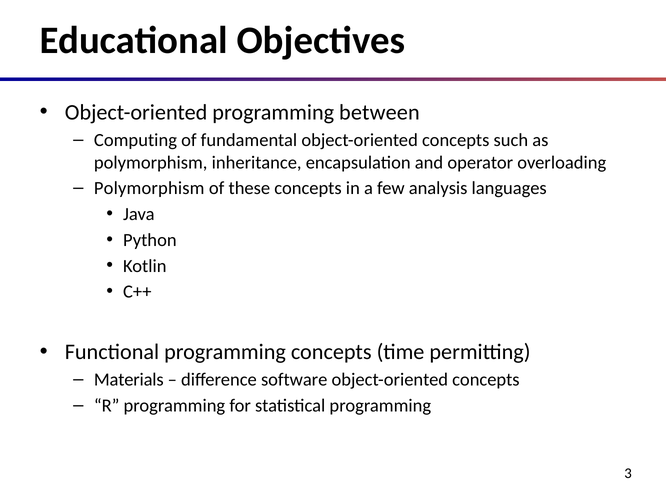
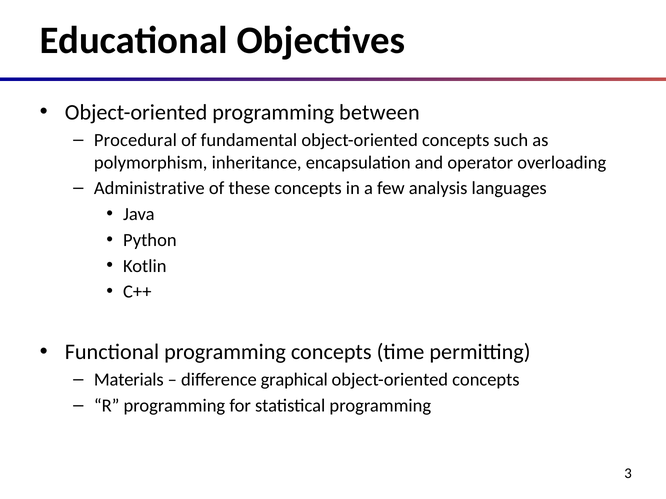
Computing: Computing -> Procedural (135, 140)
Polymorphism: Polymorphism -> Administrative (149, 188)
software: software -> graphical (294, 380)
